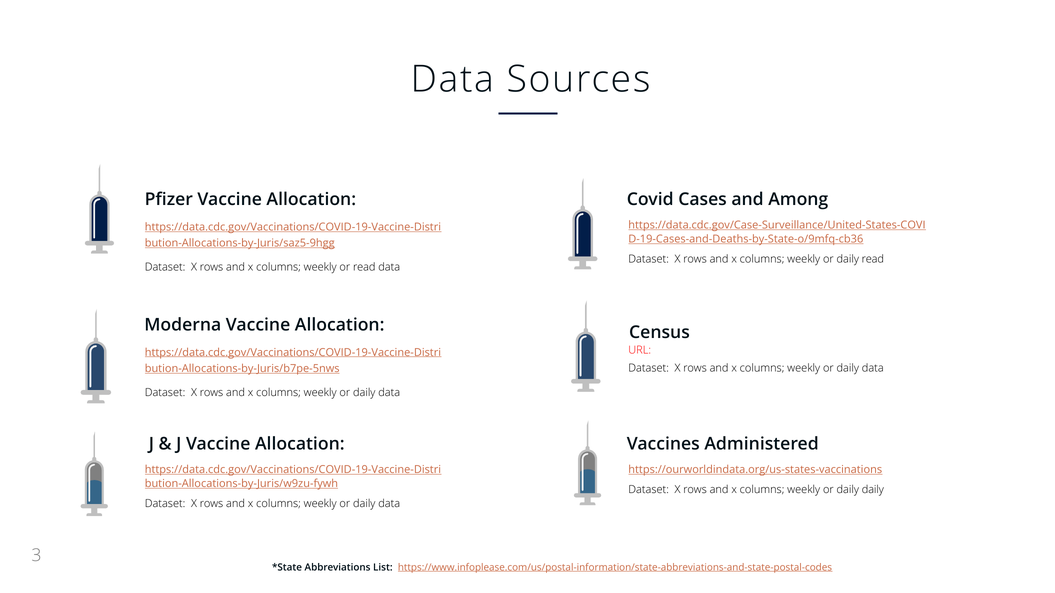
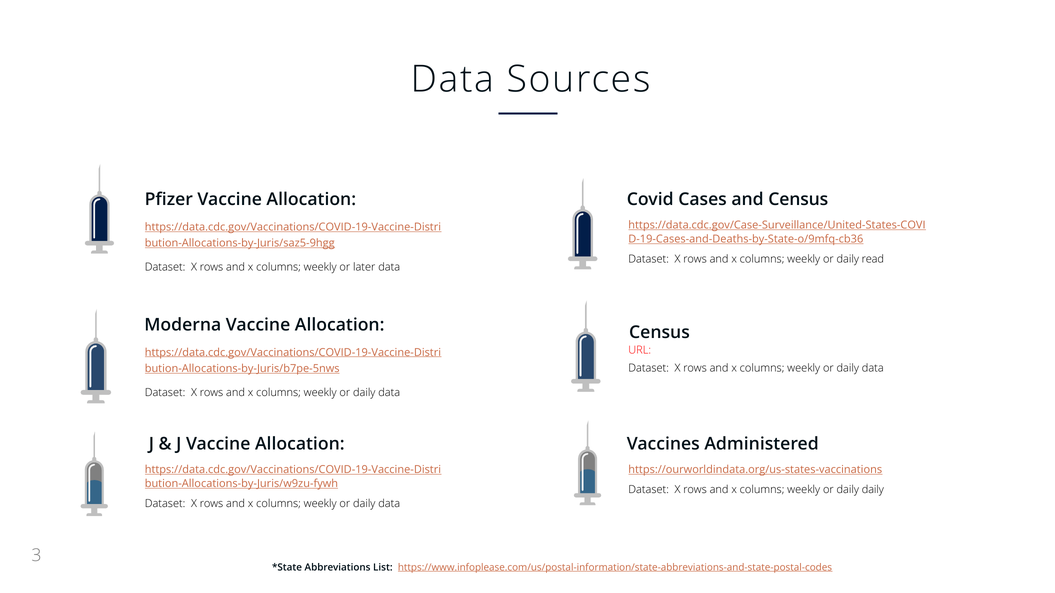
and Among: Among -> Census (798, 200)
or read: read -> later (364, 268)
